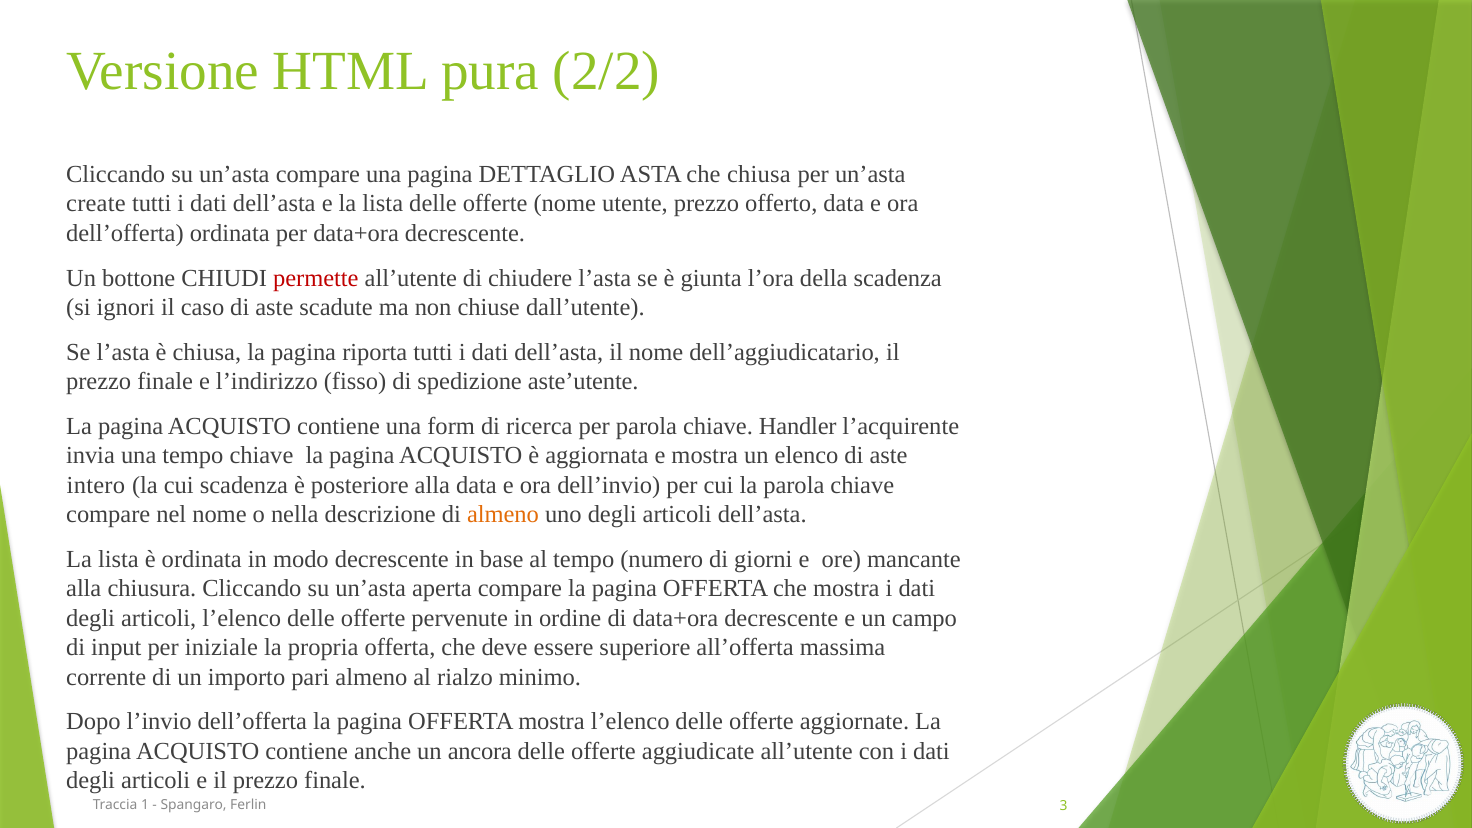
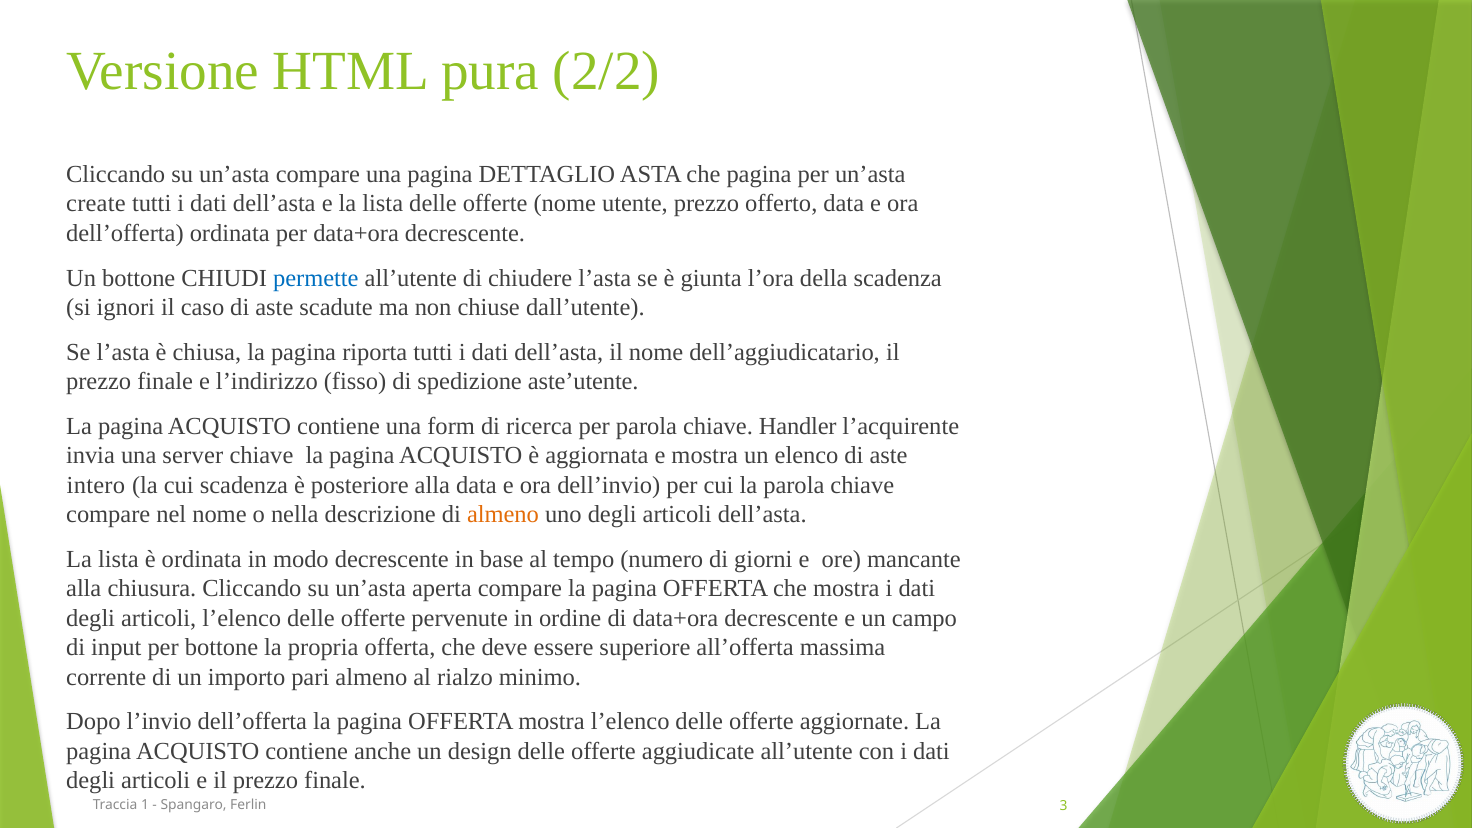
che chiusa: chiusa -> pagina (759, 174)
permette colour: red -> blue (316, 278)
una tempo: tempo -> server (193, 456)
per iniziale: iniziale -> bottone (222, 648)
ancora: ancora -> design (480, 751)
